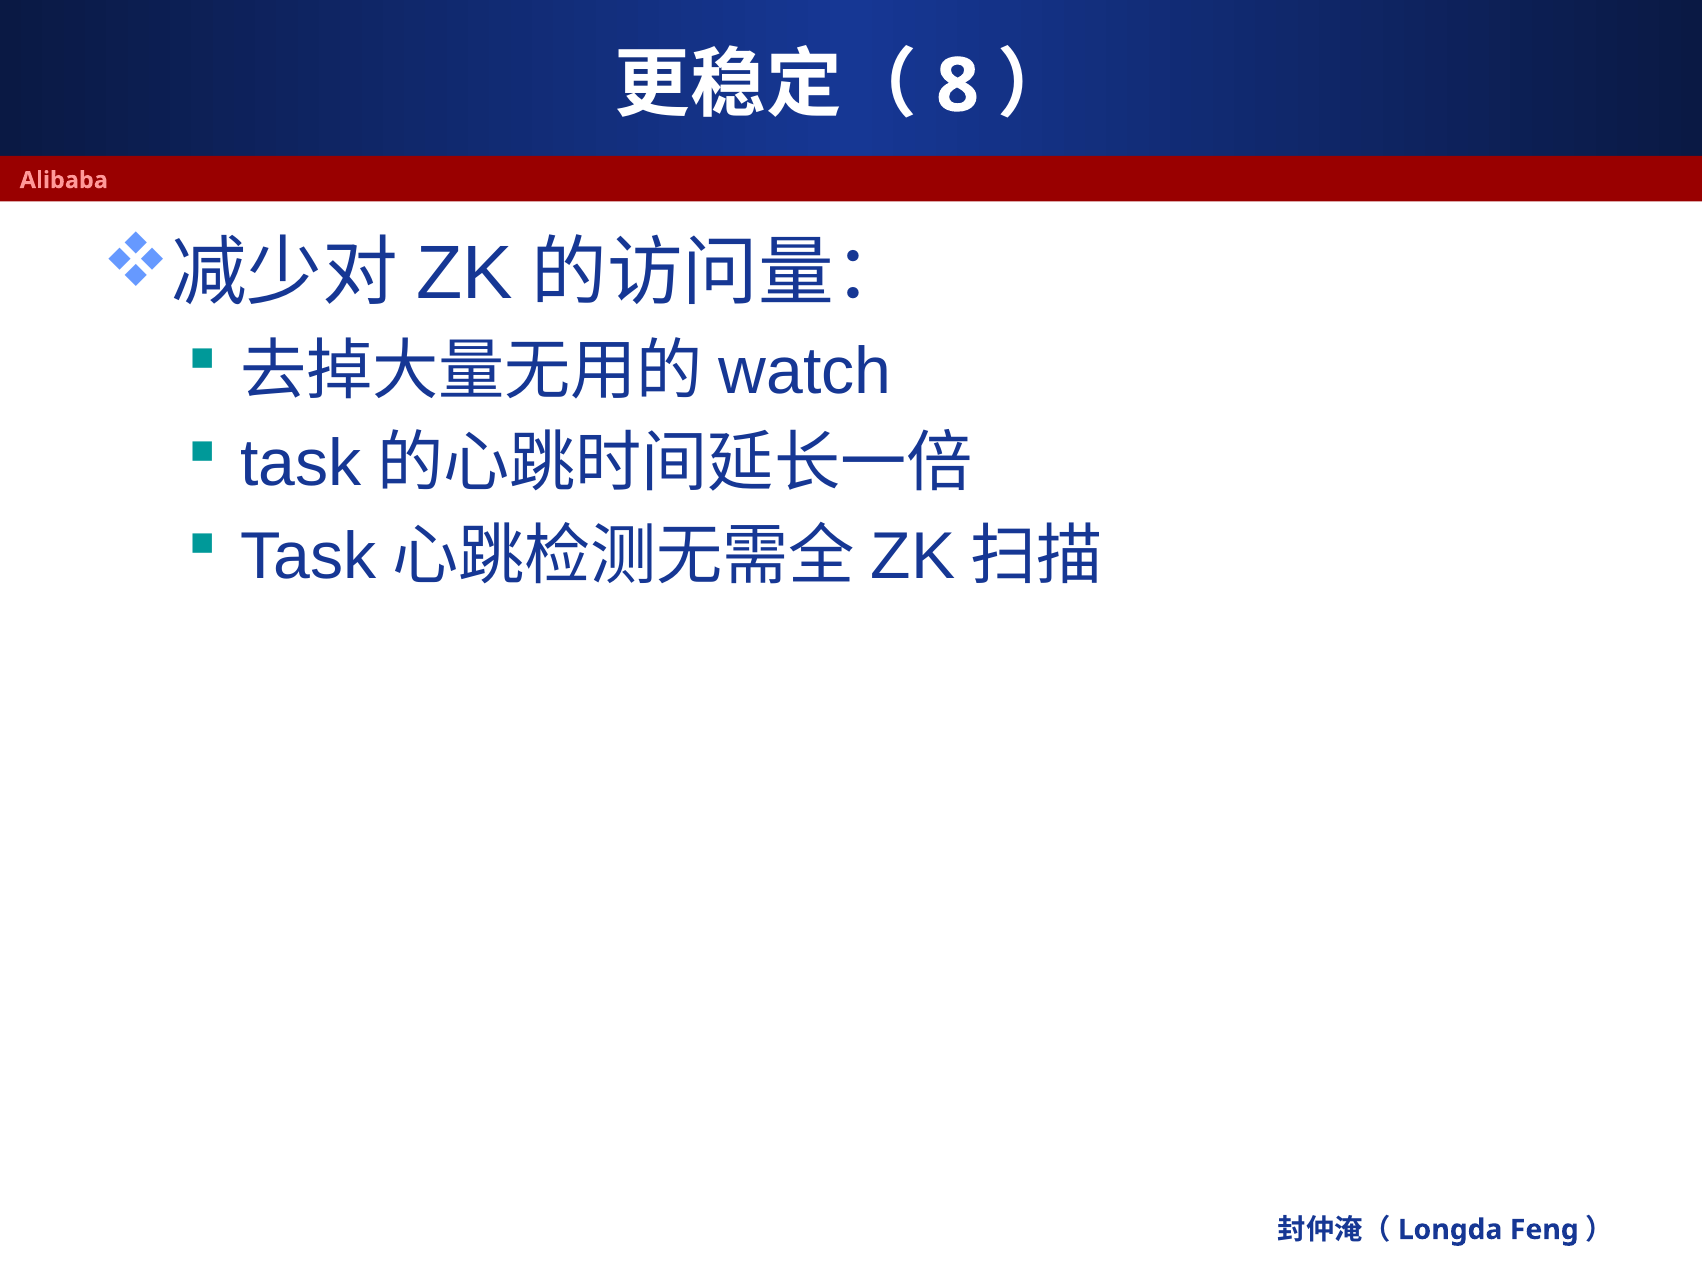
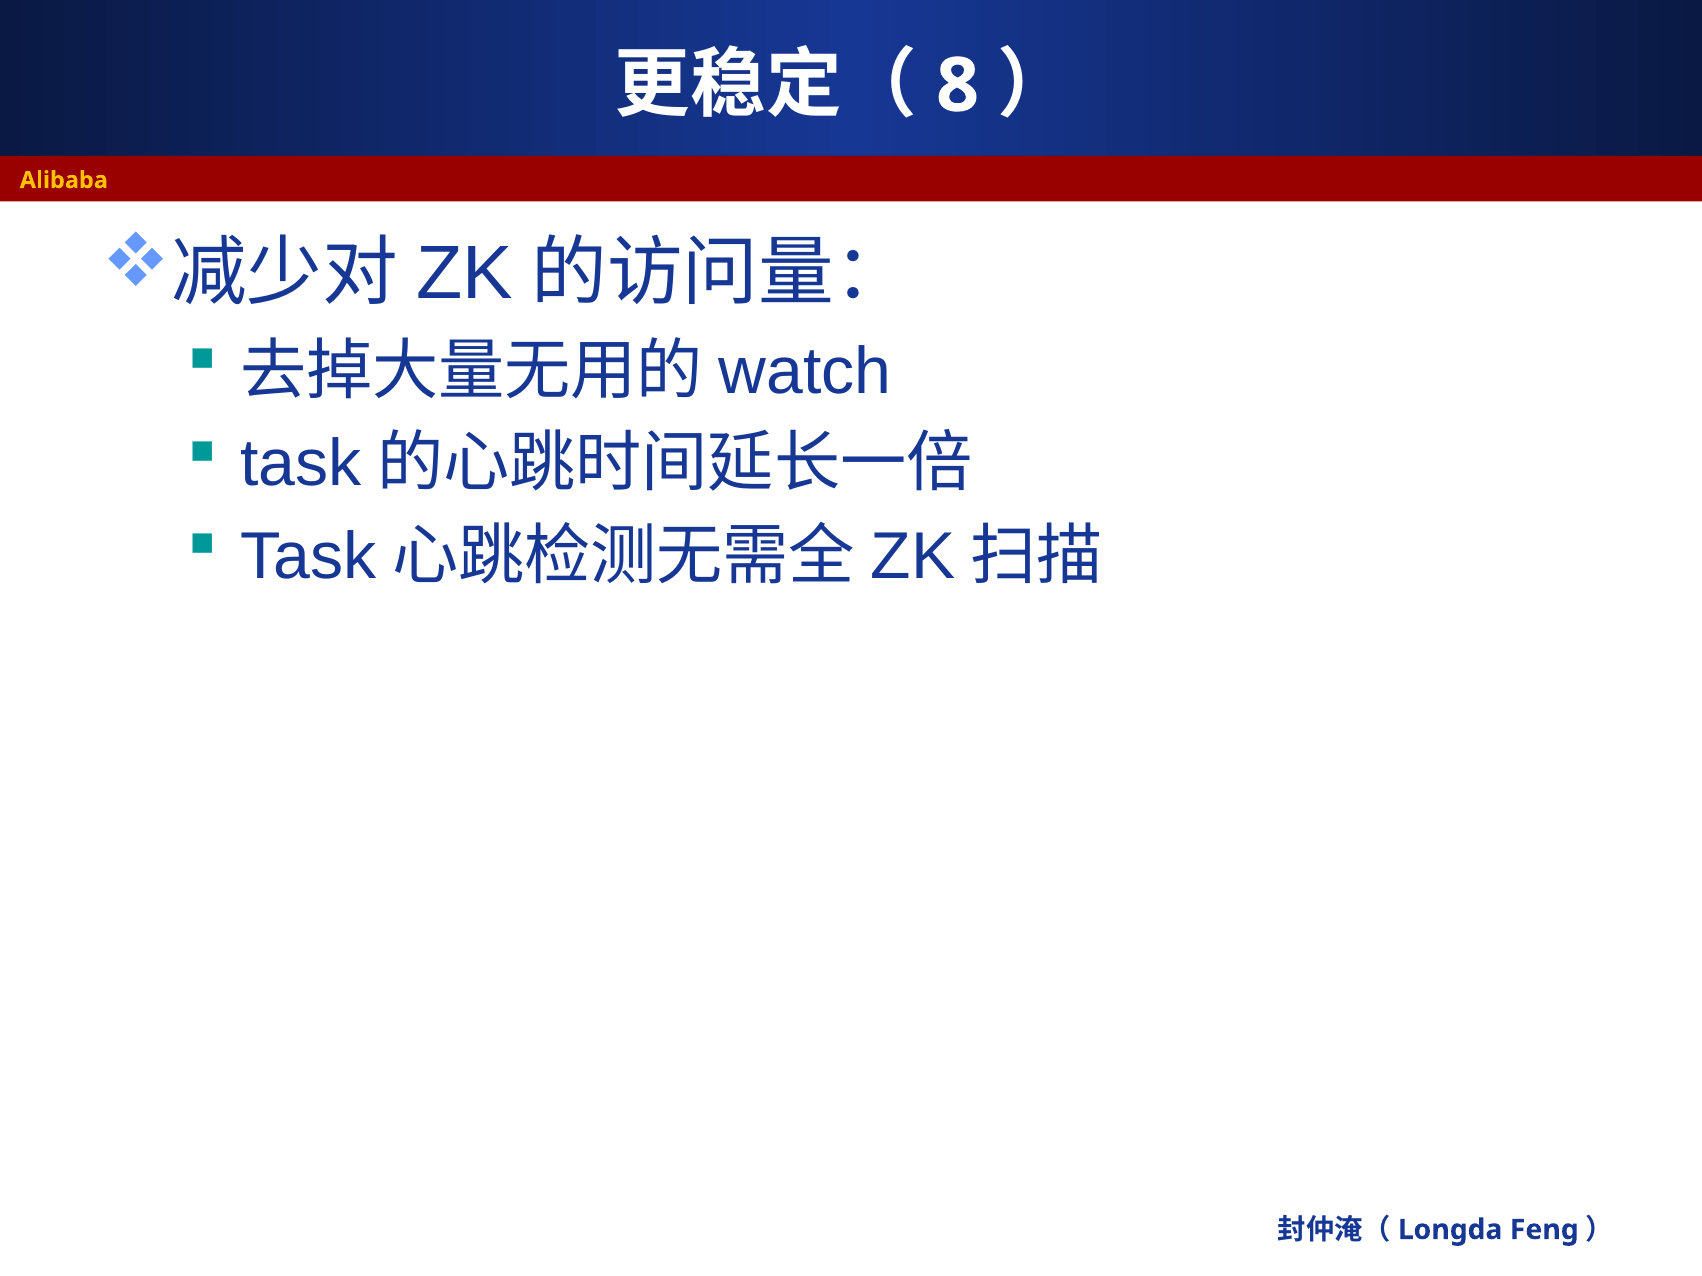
Alibaba colour: pink -> yellow (64, 180)
